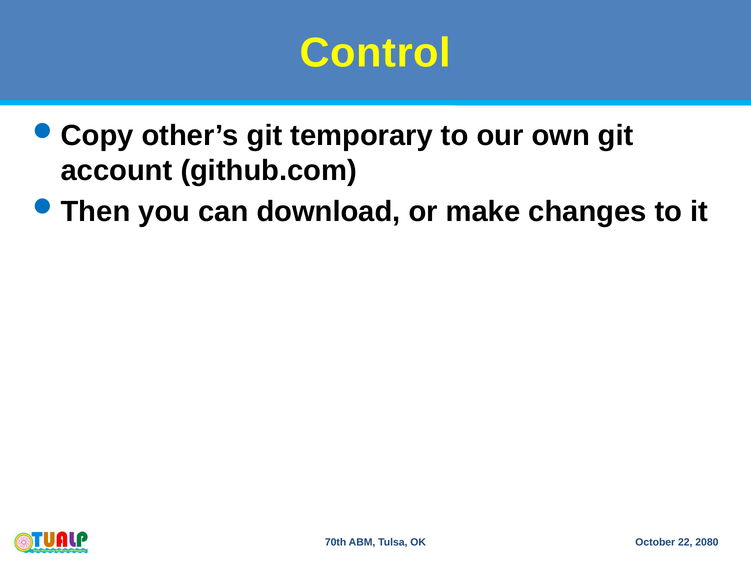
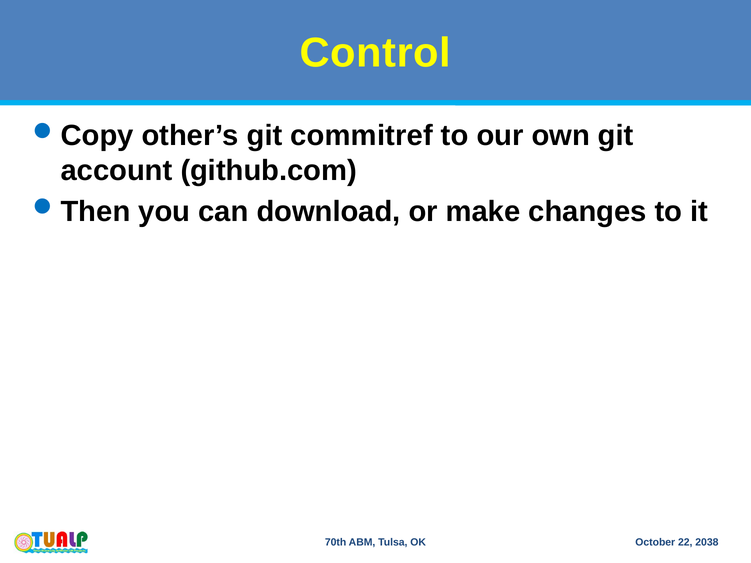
temporary: temporary -> commitref (362, 136)
2080: 2080 -> 2038 (707, 543)
